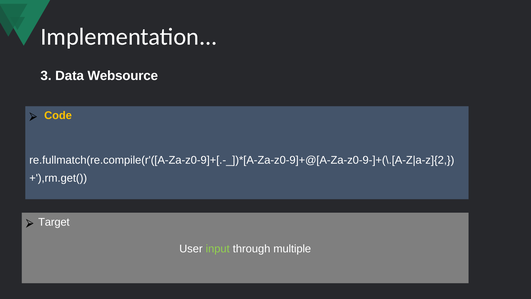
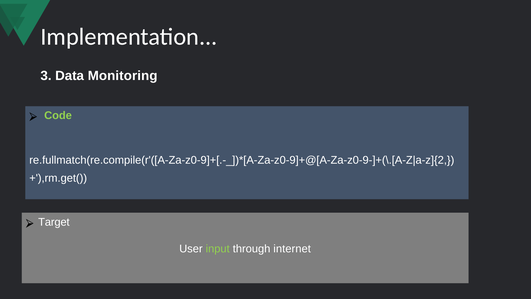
Websource: Websource -> Monitoring (123, 76)
Code colour: yellow -> light green (58, 115)
multiple: multiple -> internet (292, 248)
